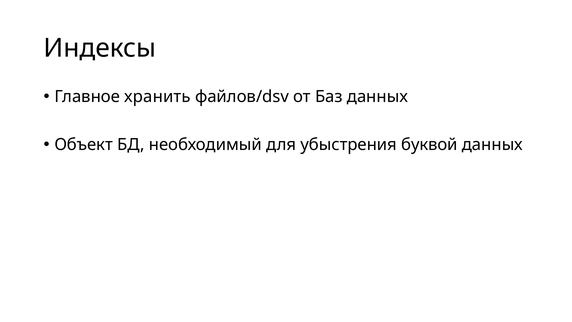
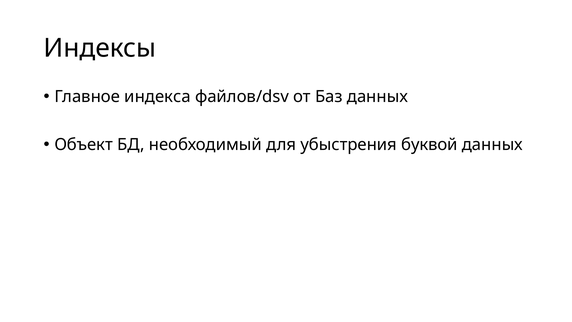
хранить: хранить -> индекса (158, 97)
